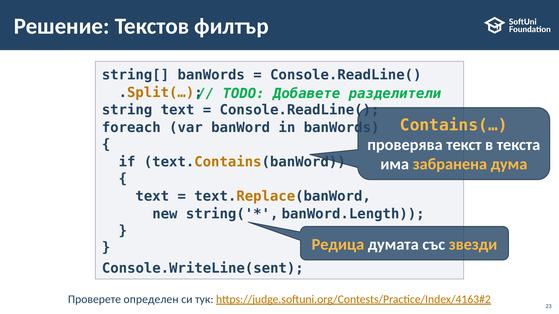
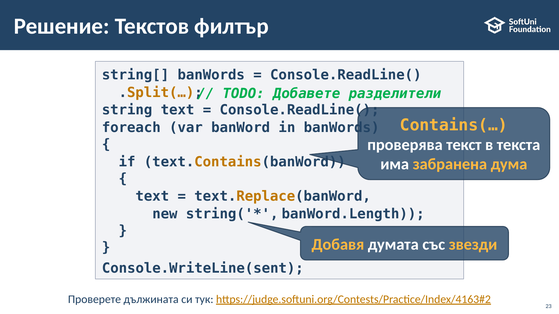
Редица: Редица -> Добавя (338, 245)
определен: определен -> дължината (151, 300)
